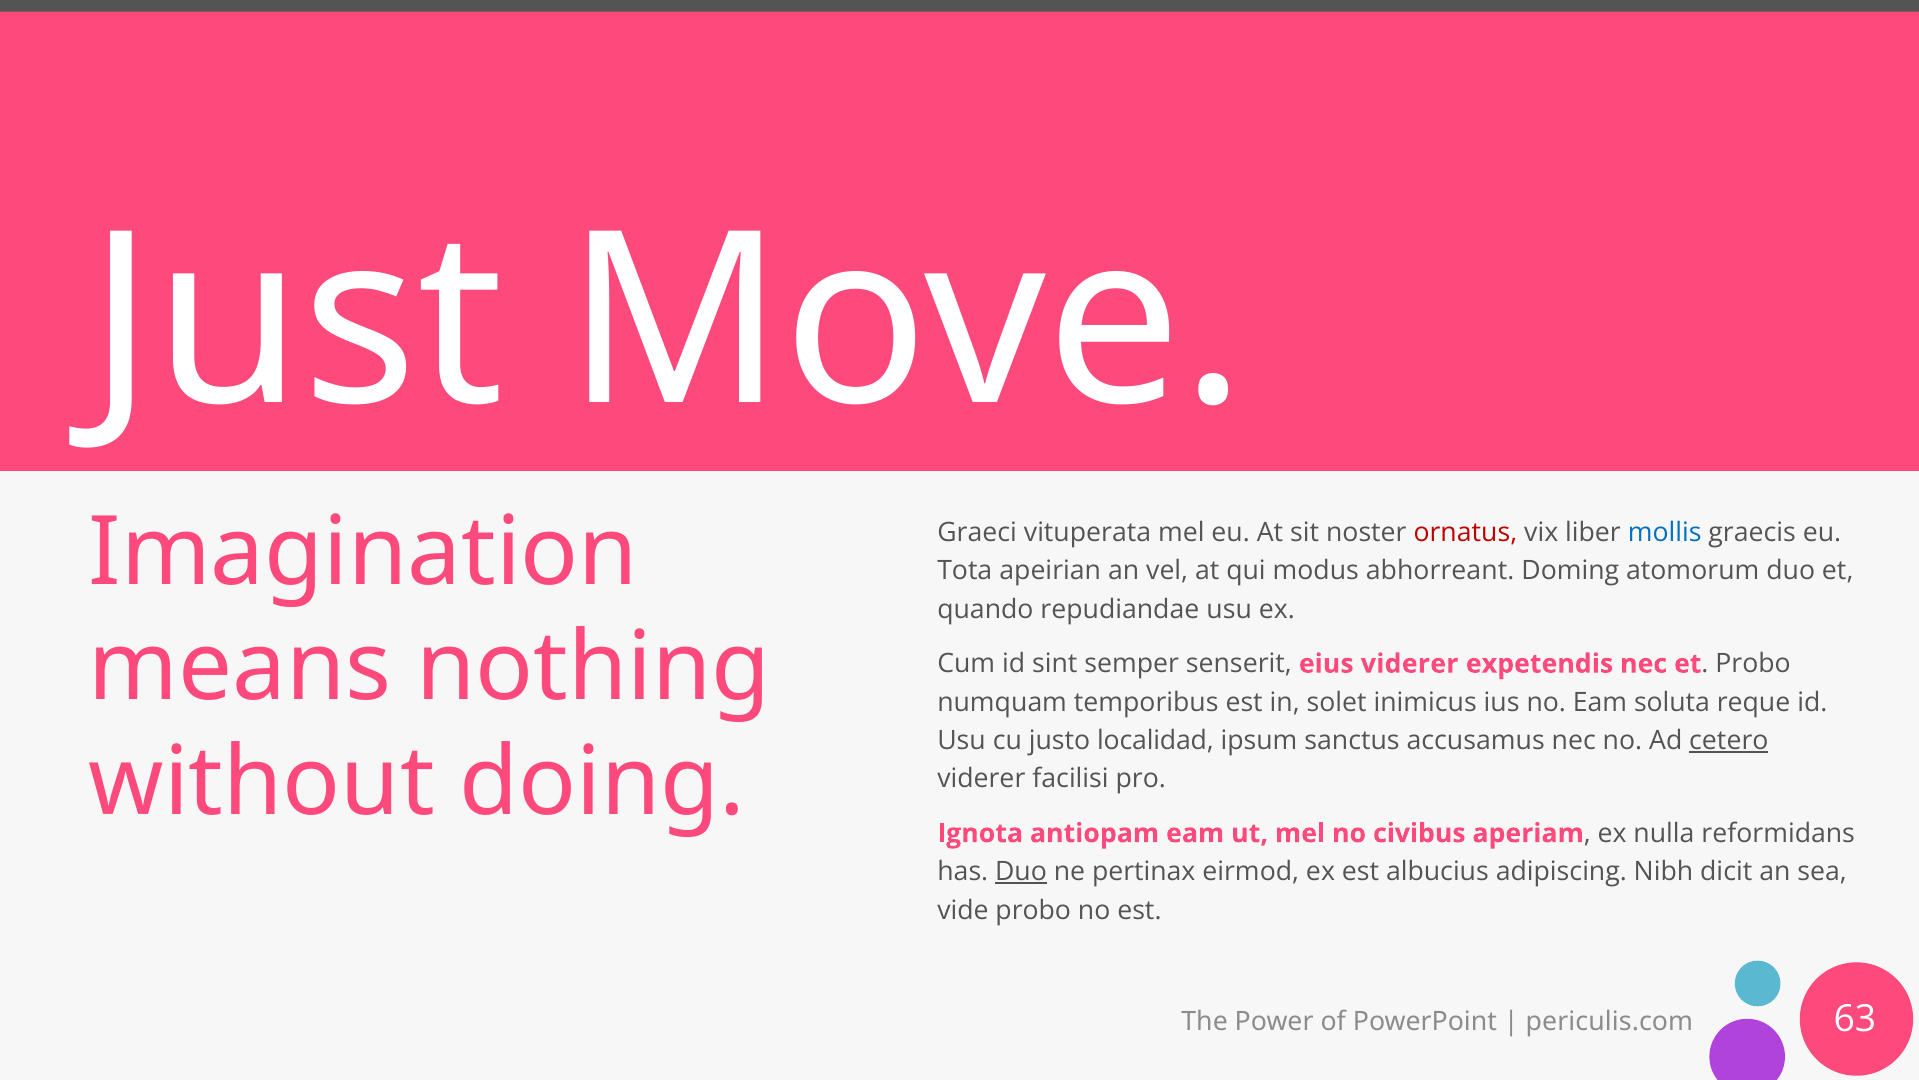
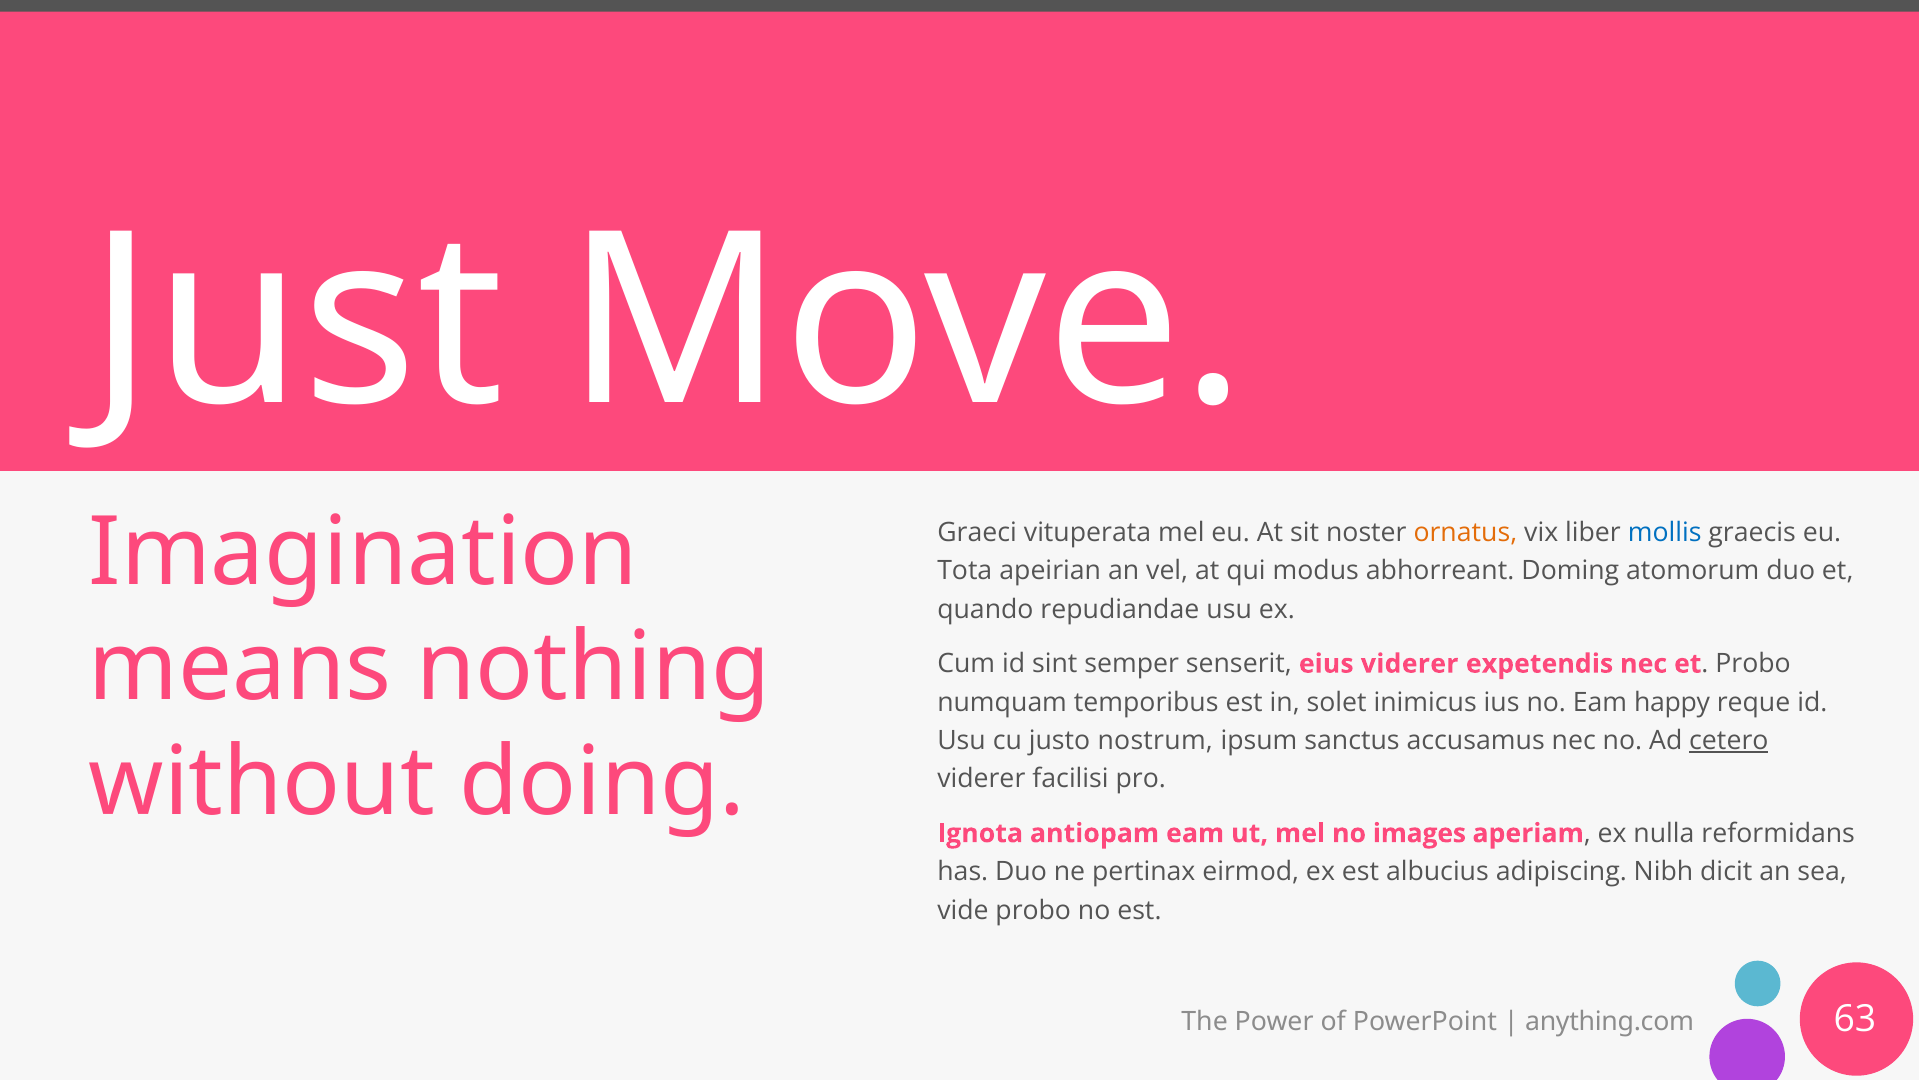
ornatus colour: red -> orange (1465, 532)
soluta: soluta -> happy (1672, 702)
localidad: localidad -> nostrum (1155, 740)
civibus: civibus -> images (1419, 833)
Duo underline: present -> none (1021, 871)
periculis.com: periculis.com -> anything.com (1610, 1022)
